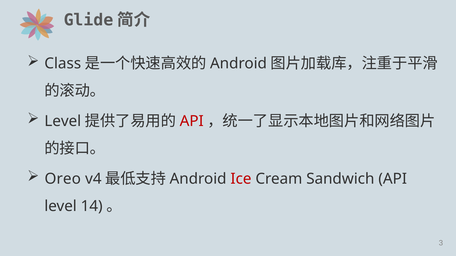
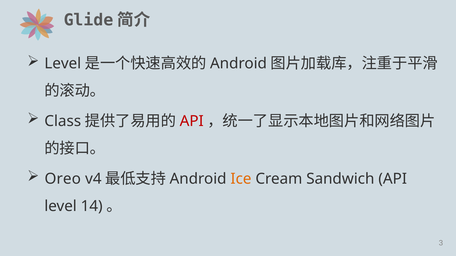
Class: Class -> Level (63, 64)
Level: Level -> Class (63, 121)
Ice colour: red -> orange (241, 179)
